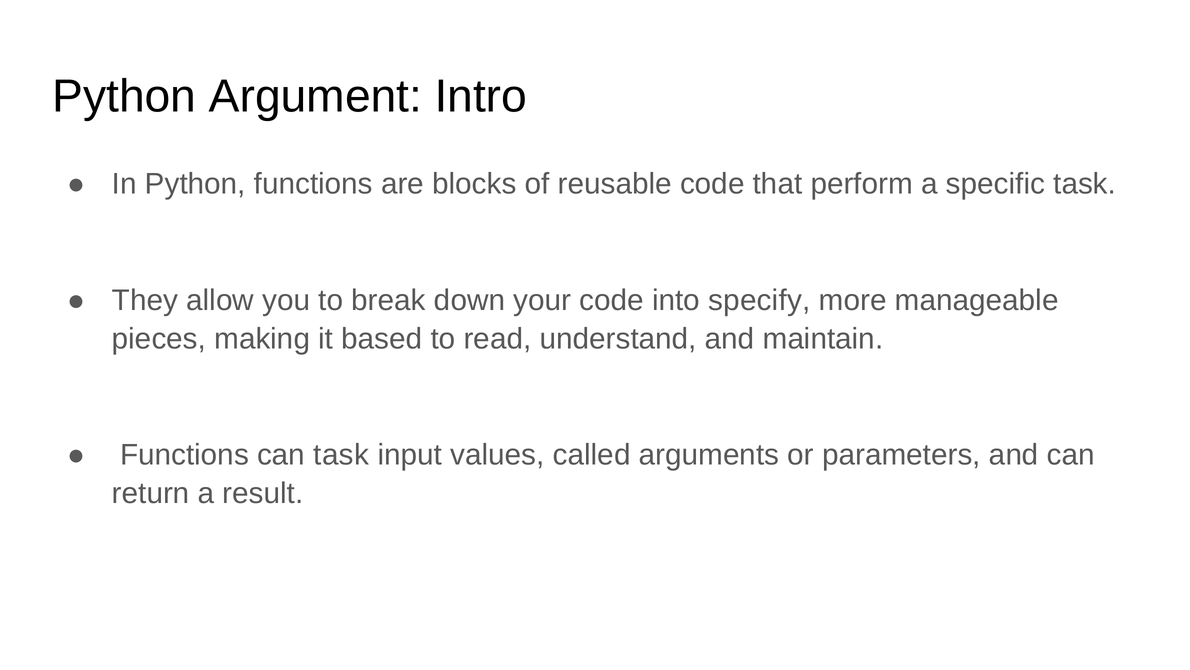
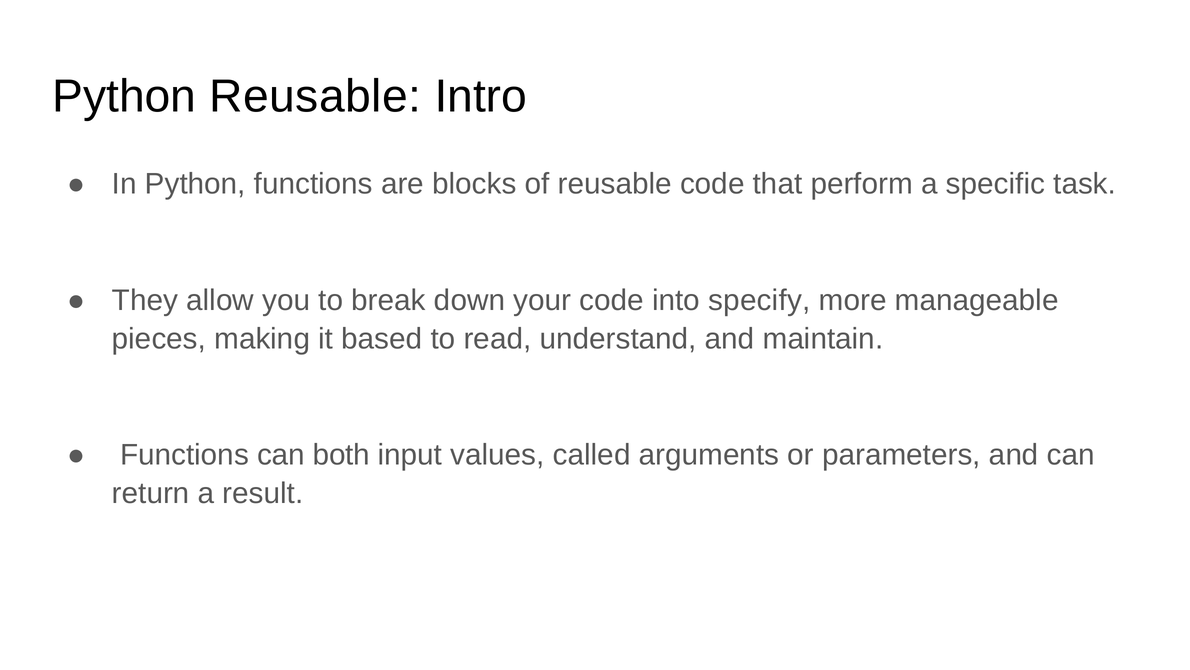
Python Argument: Argument -> Reusable (315, 96)
can task: task -> both (341, 455)
